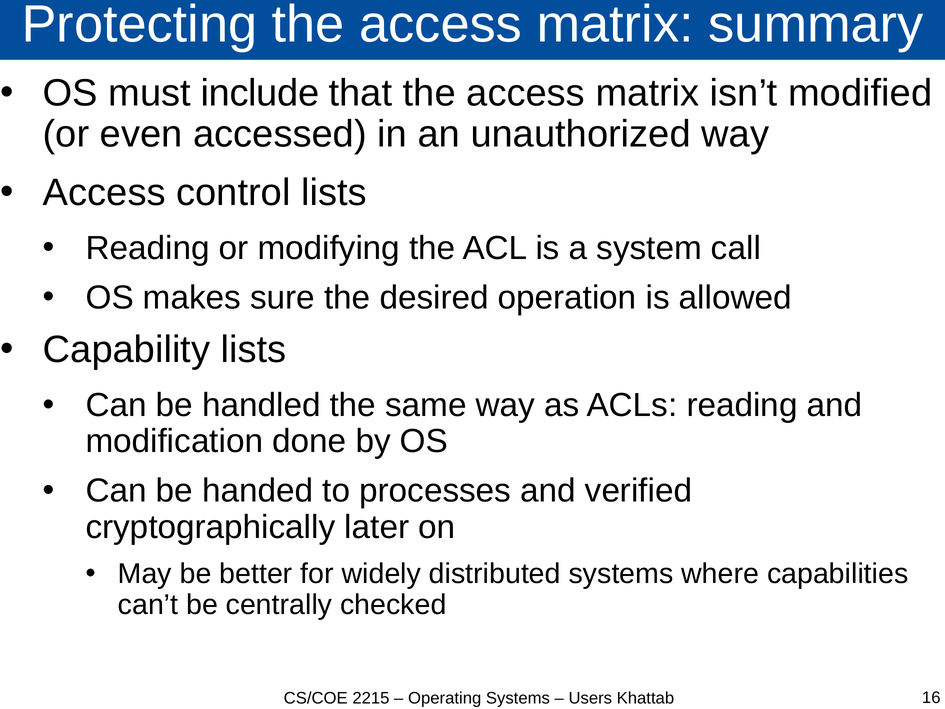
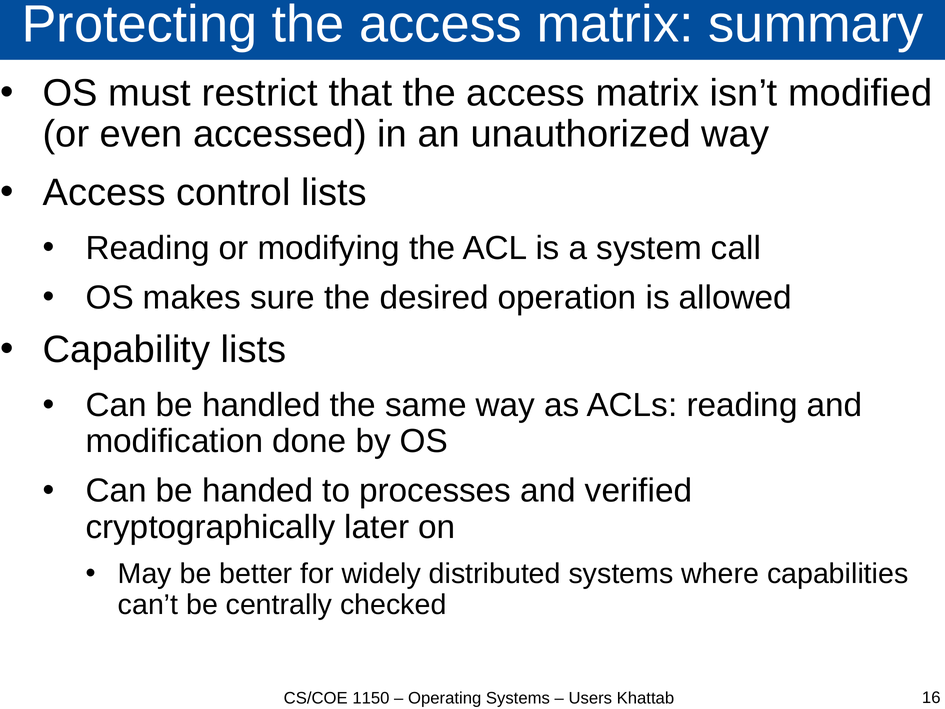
include: include -> restrict (260, 93)
2215: 2215 -> 1150 (371, 698)
